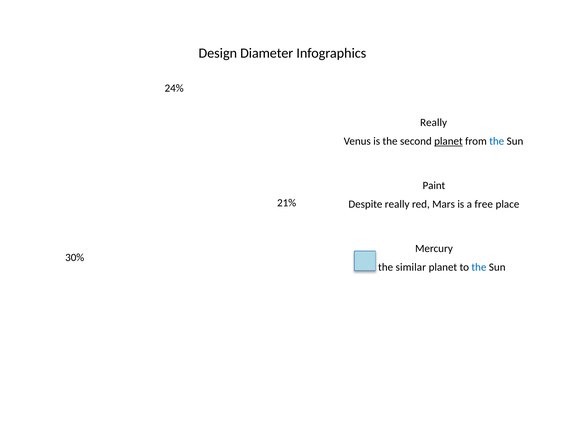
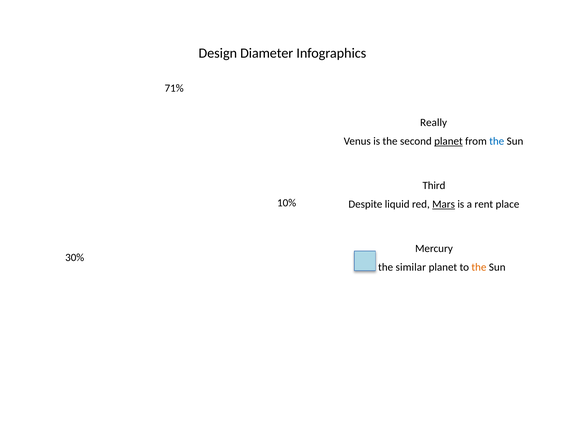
24%: 24% -> 71% (174, 88)
Paint: Paint -> Third (434, 185)
21%: 21% -> 10% (287, 203)
Despite really: really -> liquid (397, 204)
Mars underline: none -> present (444, 204)
free: free -> rent (484, 204)
the colour: blue -> orange (479, 267)
